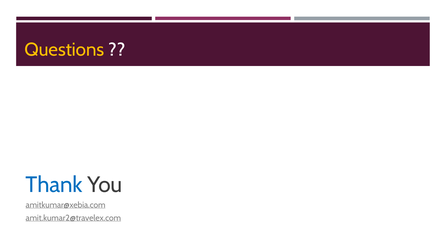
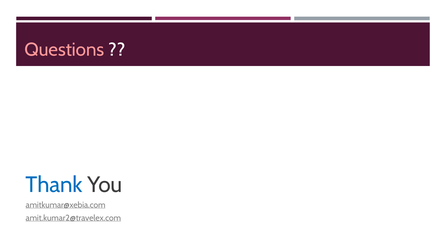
Questions colour: yellow -> pink (64, 50)
